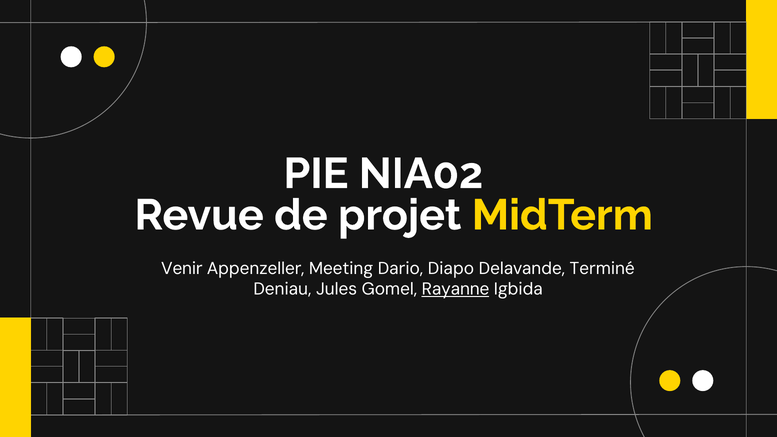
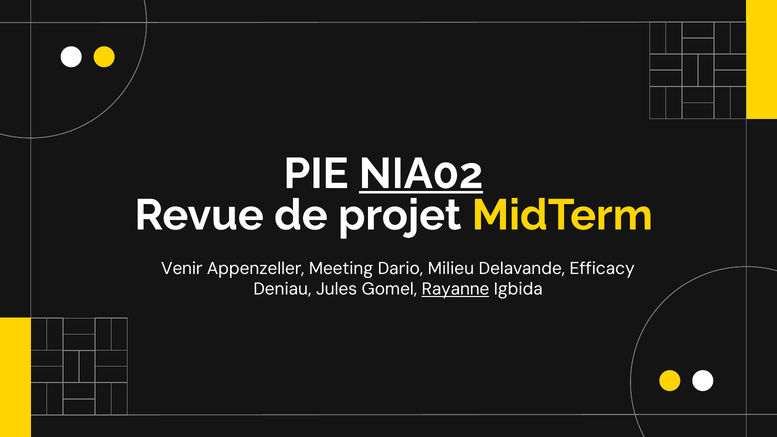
NIA02 underline: none -> present (421, 174)
Diapo: Diapo -> Milieu (451, 268)
Terminé: Terminé -> Efficacy (602, 268)
